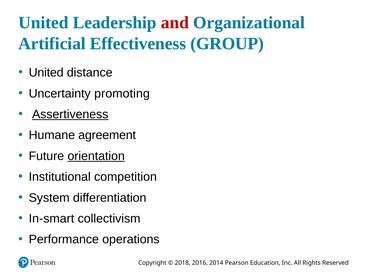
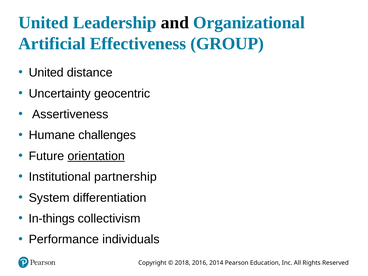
and colour: red -> black (175, 23)
promoting: promoting -> geocentric (122, 93)
Assertiveness underline: present -> none (70, 114)
agreement: agreement -> challenges (107, 135)
competition: competition -> partnership (125, 177)
In-smart: In-smart -> In-things (52, 219)
operations: operations -> individuals (131, 239)
